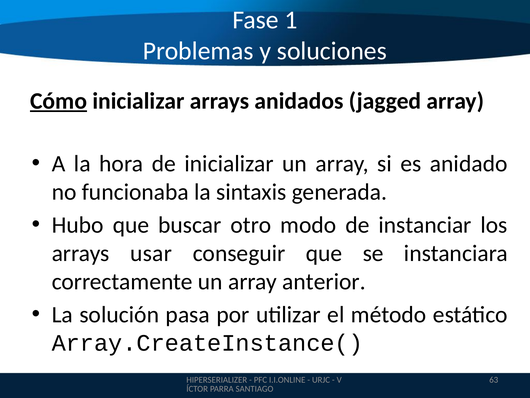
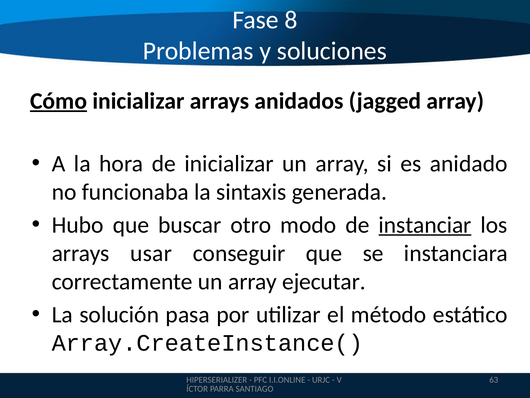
1: 1 -> 8 (291, 20)
instanciar underline: none -> present (425, 225)
anterior: anterior -> ejecutar (324, 281)
